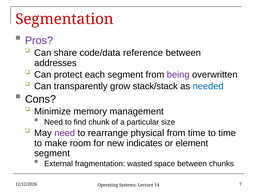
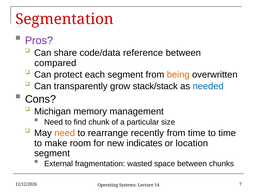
addresses: addresses -> compared (55, 63)
being colour: purple -> orange (178, 75)
Minimize: Minimize -> Michigan (53, 111)
need colour: purple -> orange (65, 133)
physical: physical -> recently (147, 133)
element: element -> location (192, 143)
